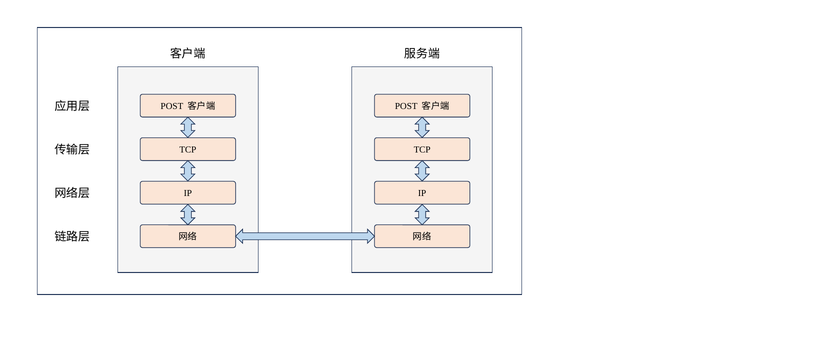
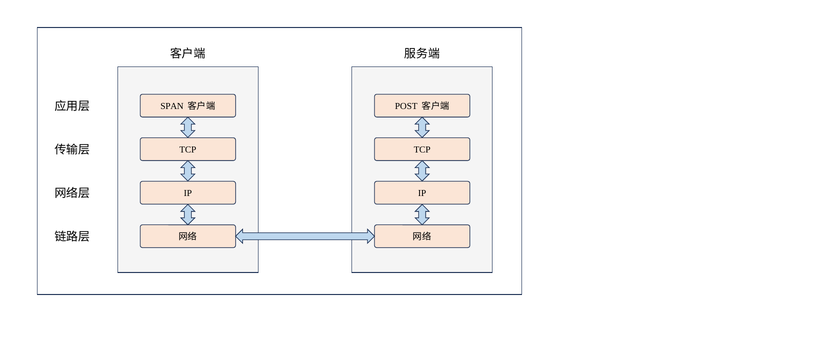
POST: POST -> SPAN (172, 106)
